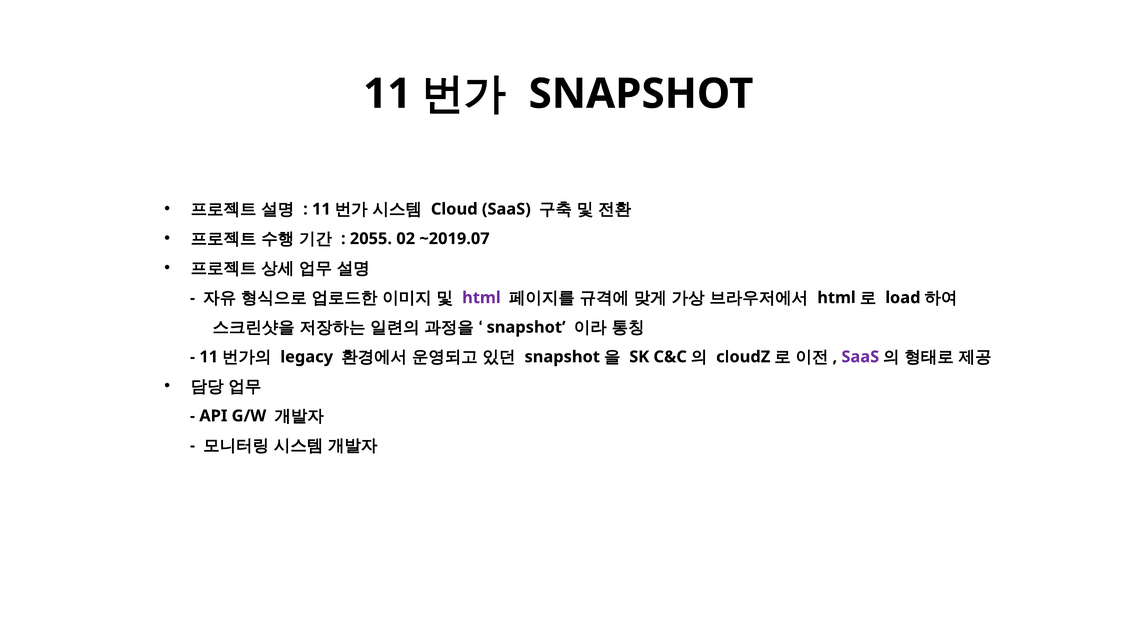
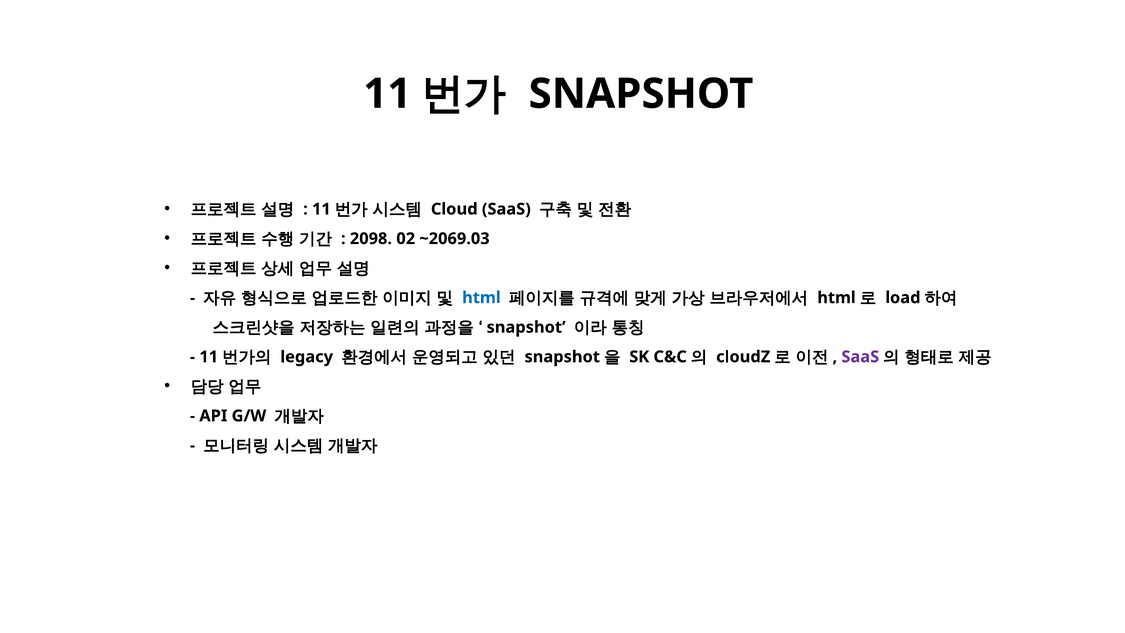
2055: 2055 -> 2098 (371, 239)
~2019.07: ~2019.07 -> ~2069.03 (454, 239)
html colour: purple -> blue (481, 298)
